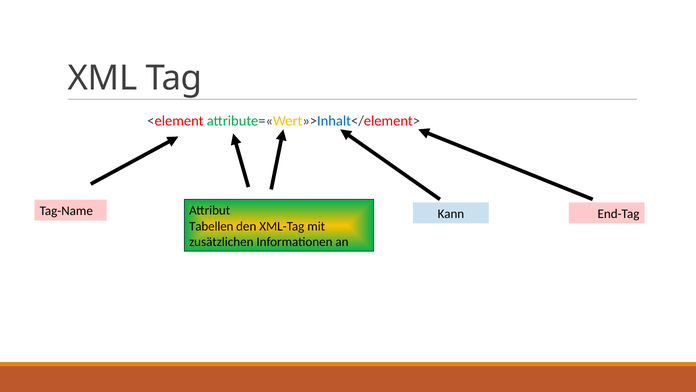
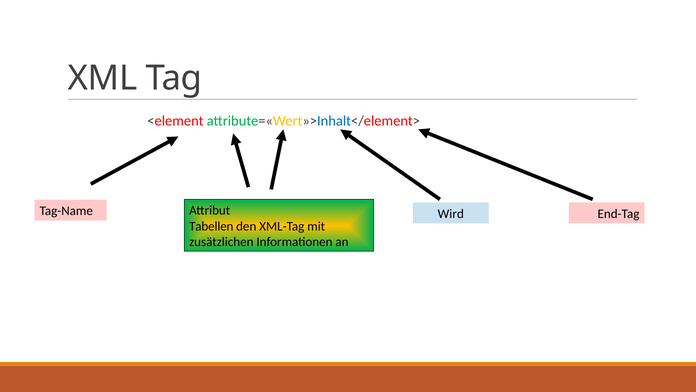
Kann: Kann -> Wird (451, 214)
